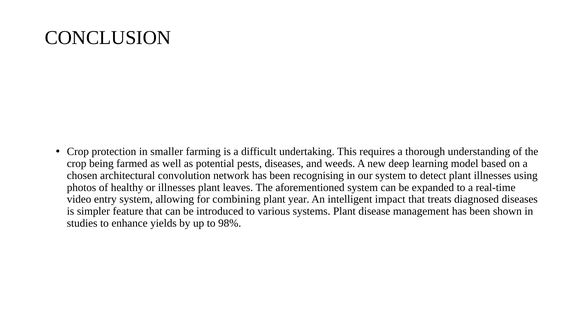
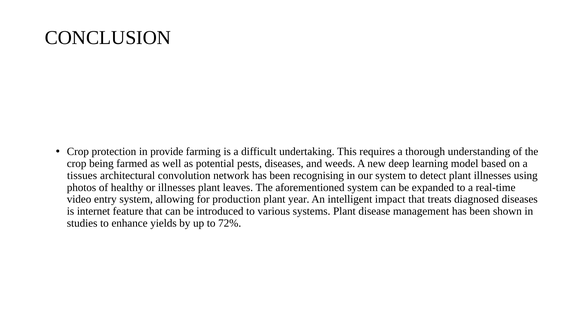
smaller: smaller -> provide (167, 152)
chosen: chosen -> tissues (82, 175)
combining: combining -> production (237, 199)
simpler: simpler -> internet (93, 211)
98%: 98% -> 72% (230, 223)
